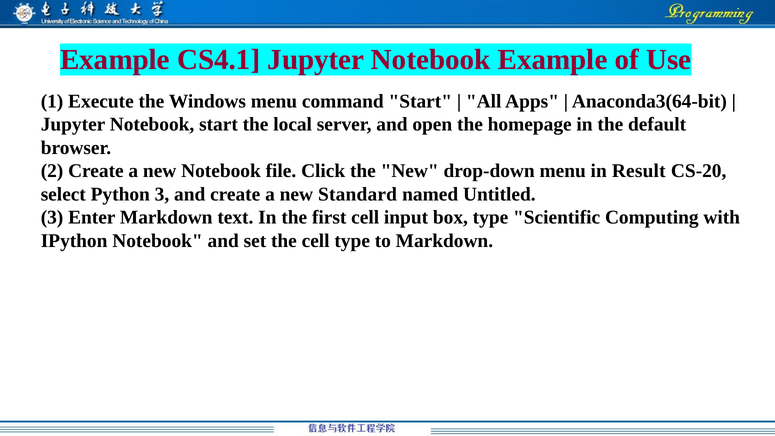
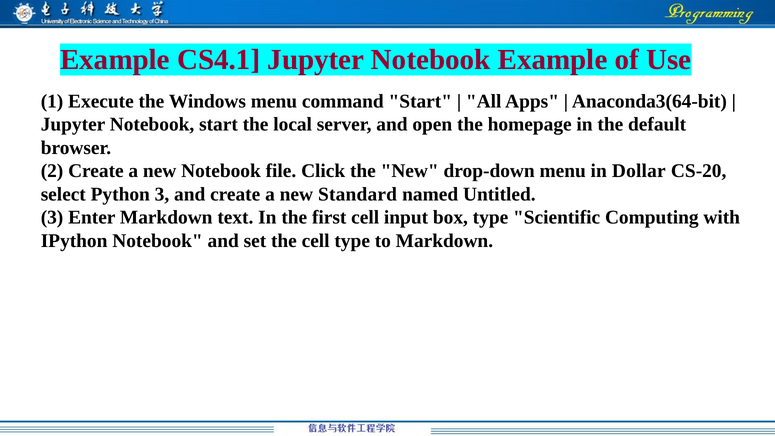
Result: Result -> Dollar (639, 171)
